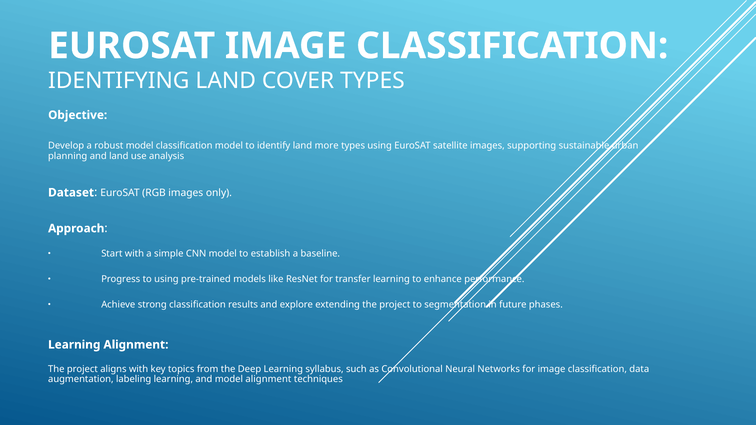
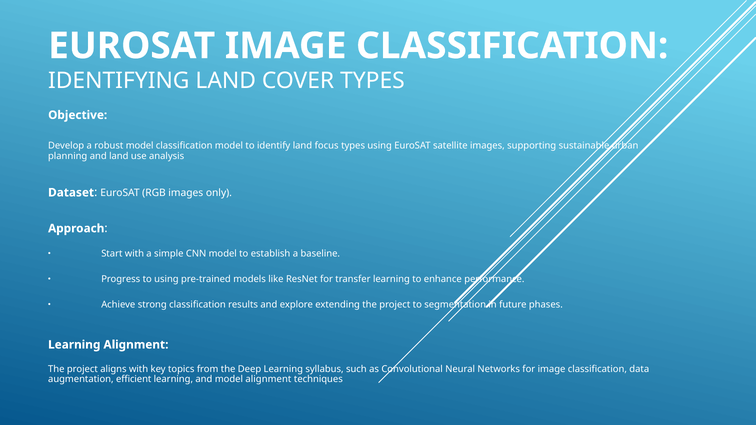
more: more -> focus (327, 146)
labeling: labeling -> efficient (134, 380)
